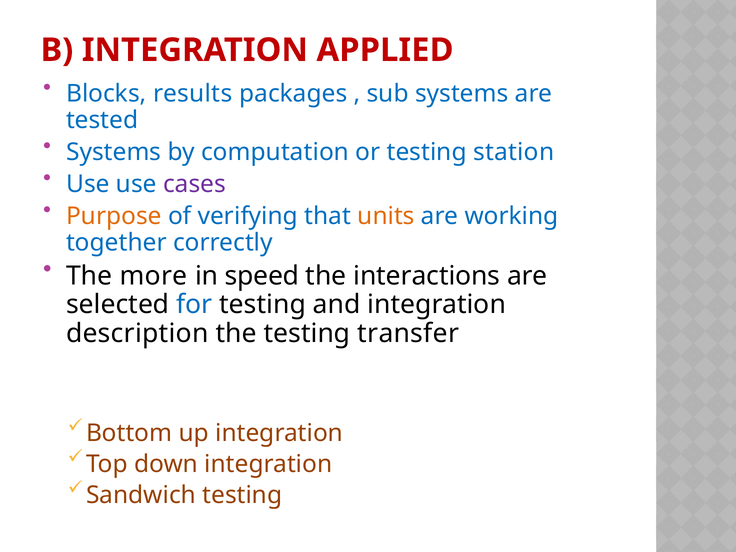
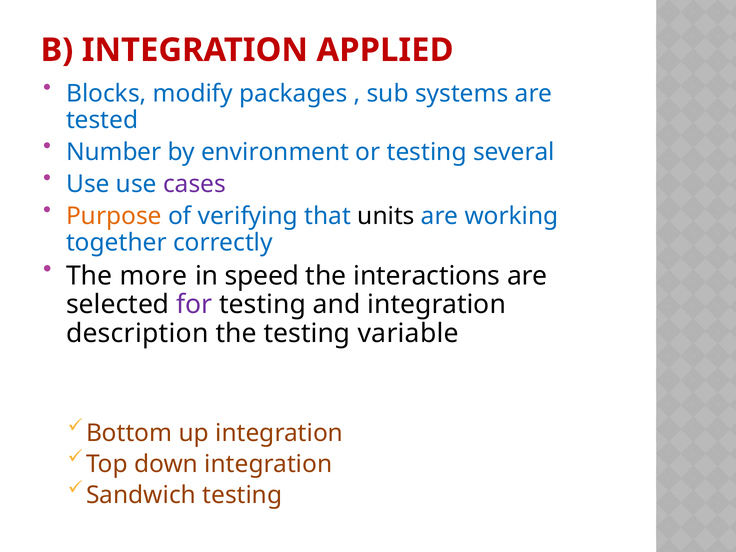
results: results -> modify (193, 94)
Systems: Systems -> Number (114, 152)
computation: computation -> environment (275, 152)
station: station -> several (514, 152)
units colour: orange -> black (386, 216)
for colour: blue -> purple (194, 305)
transfer: transfer -> variable (408, 333)
